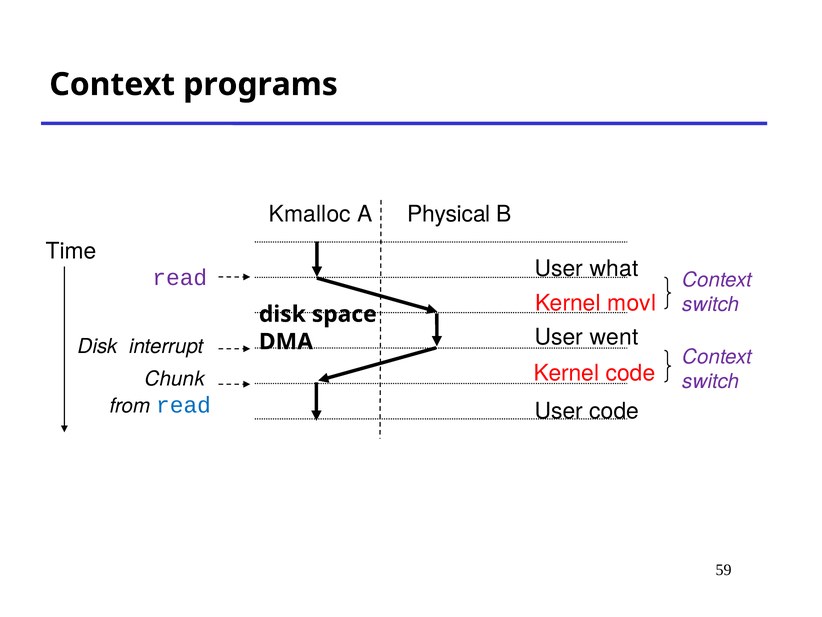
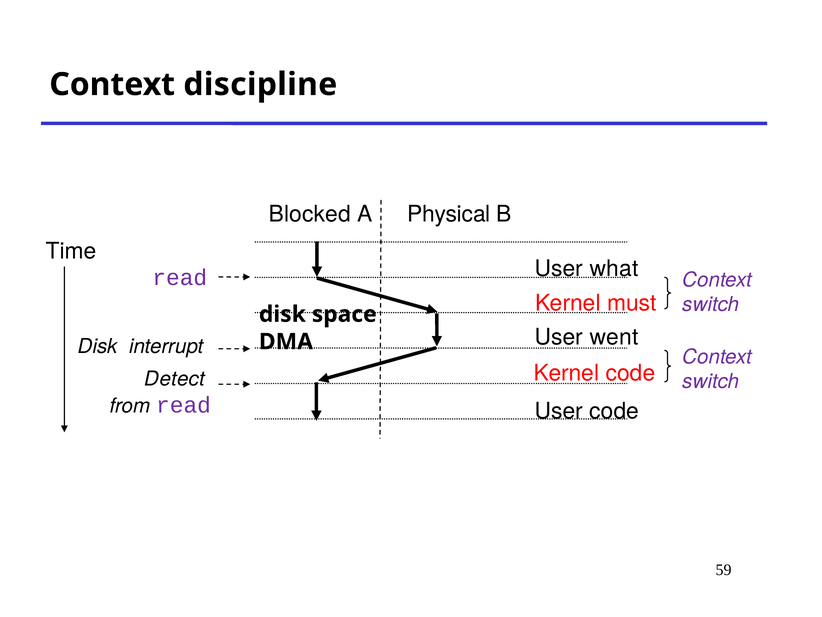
programs: programs -> discipline (260, 84)
Kmalloc: Kmalloc -> Blocked (310, 214)
movl: movl -> must (632, 303)
Chunk: Chunk -> Detect (175, 379)
read colour: blue -> purple (184, 405)
